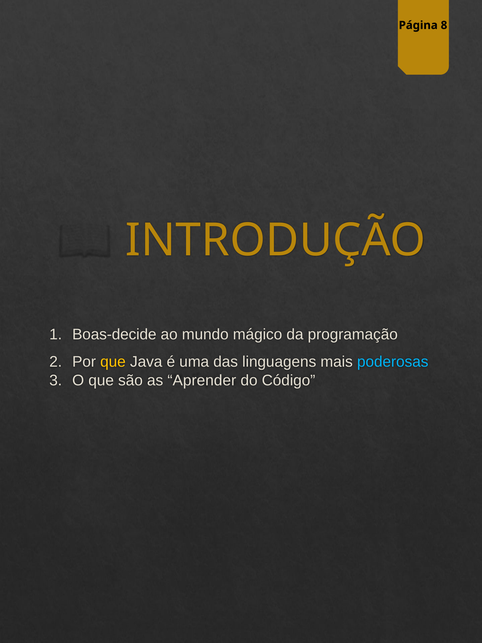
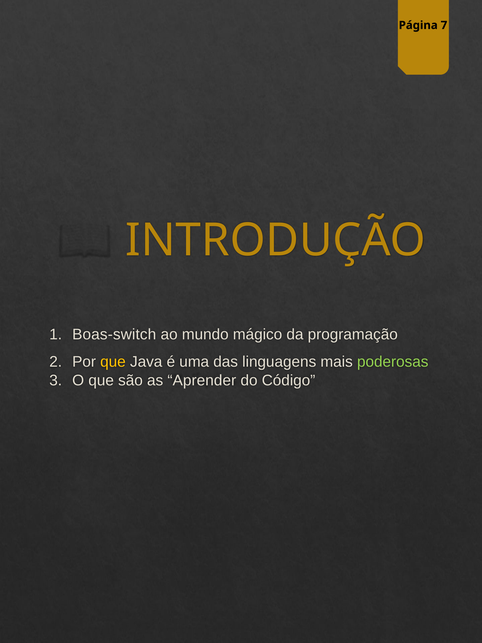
8: 8 -> 7 (444, 25)
Boas-decide: Boas-decide -> Boas-switch (114, 334)
poderosas colour: light blue -> light green (393, 362)
